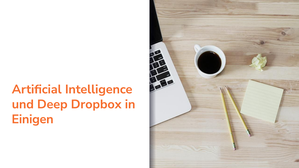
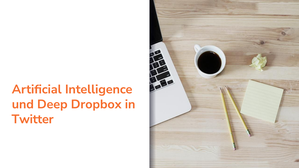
Einigen: Einigen -> Twitter (33, 119)
